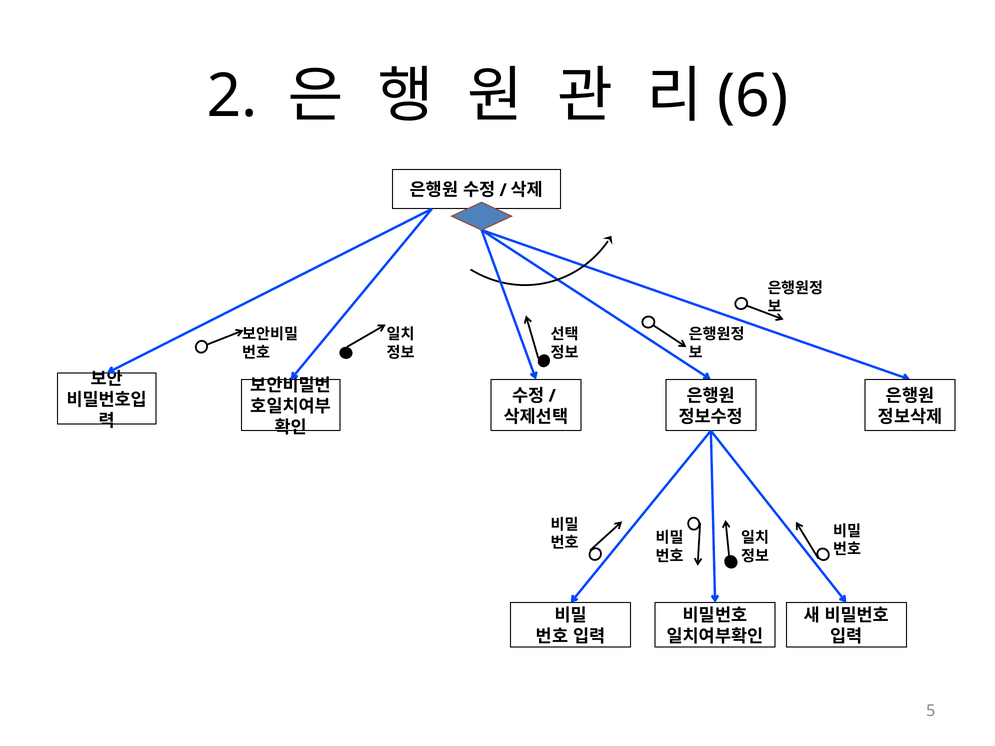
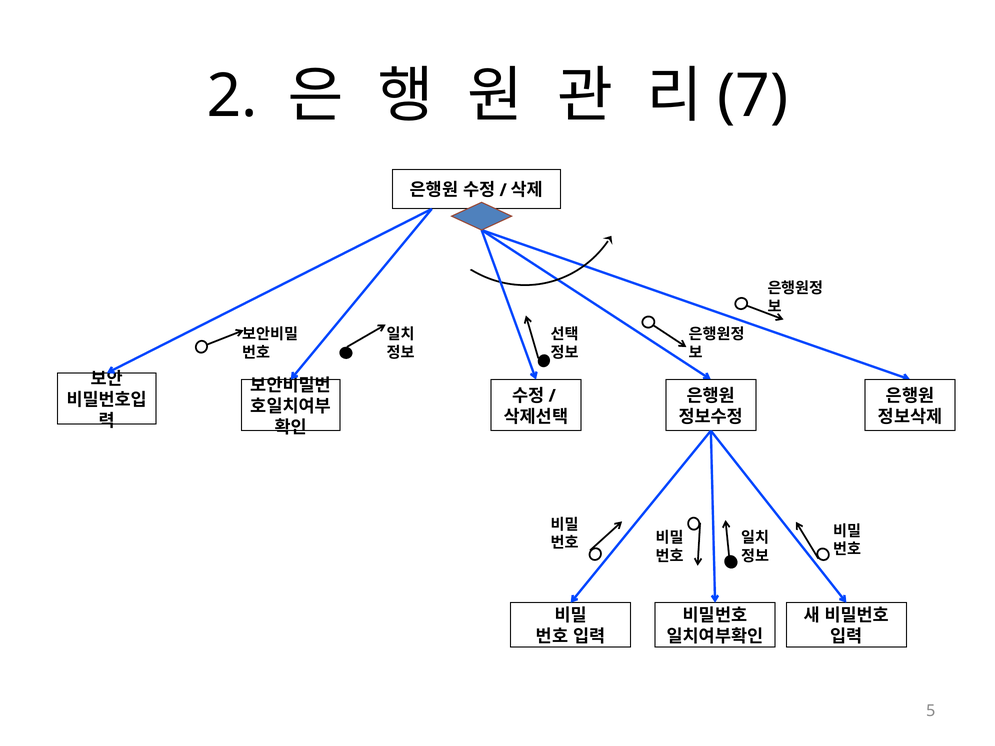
6: 6 -> 7 (753, 96)
